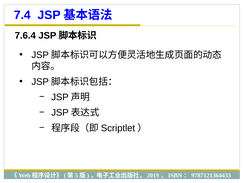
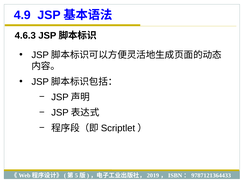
7.4: 7.4 -> 4.9 (22, 15)
7.6.4: 7.6.4 -> 4.6.3 (25, 36)
